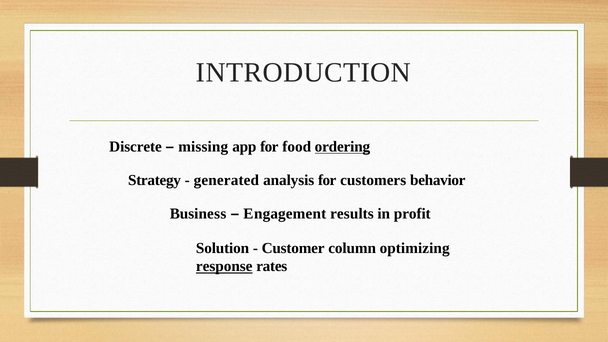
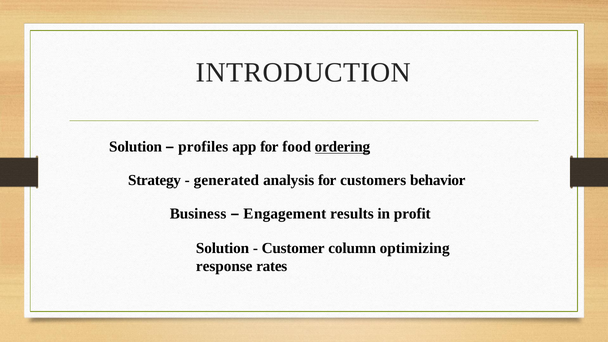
Discrete: Discrete -> Solution (136, 147)
missing: missing -> profiles (203, 147)
response underline: present -> none (224, 266)
